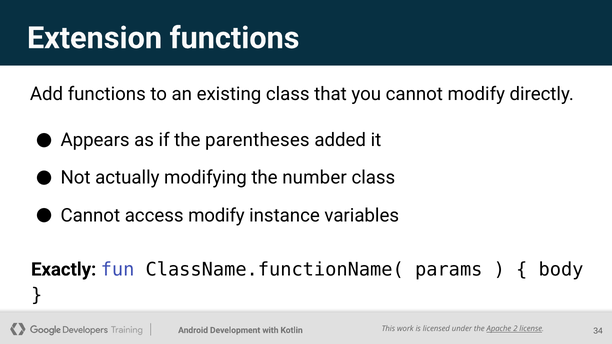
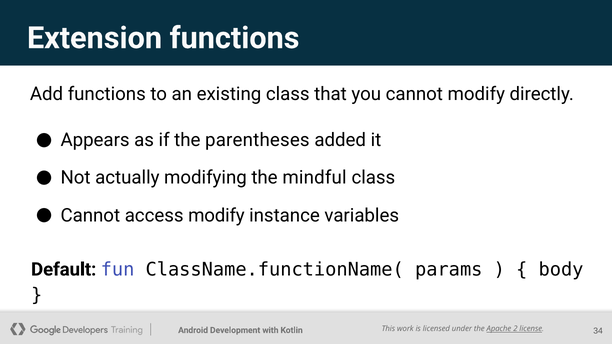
number: number -> mindful (315, 178)
Exactly: Exactly -> Default (64, 270)
